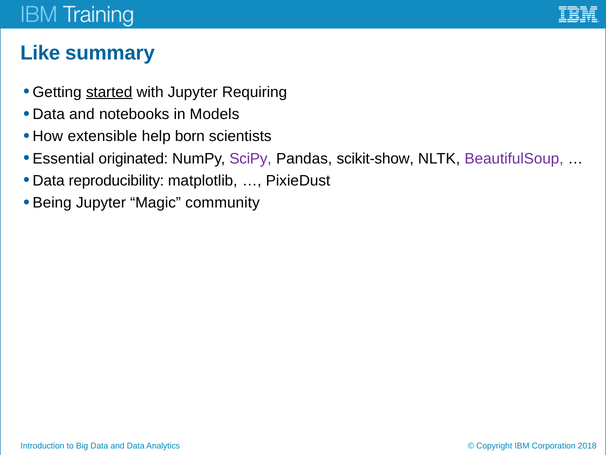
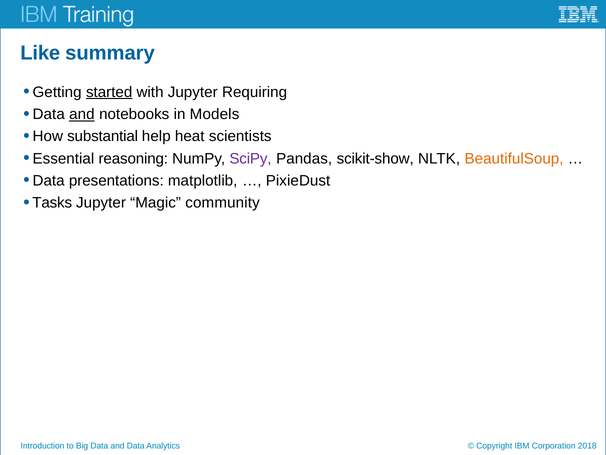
and underline: none -> present (82, 114)
extensible: extensible -> substantial (103, 136)
born: born -> heat (190, 136)
originated: originated -> reasoning (133, 158)
BeautifulSoup colour: purple -> orange (514, 158)
reproducibility: reproducibility -> presentations (116, 180)
Being: Being -> Tasks (52, 203)
